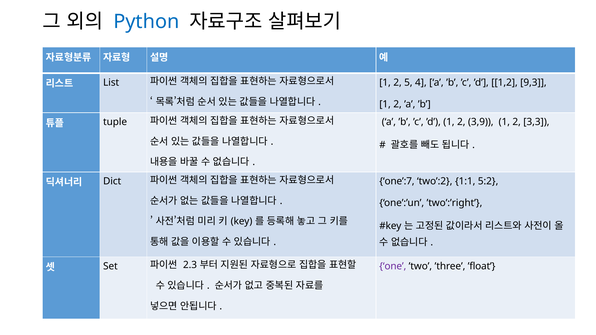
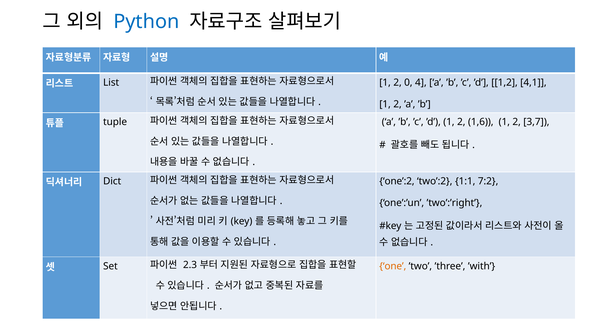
5: 5 -> 0 (408, 82)
9,3: 9,3 -> 4,1 (533, 82)
3,9: 3,9 -> 1,6 (481, 122)
3,3: 3,3 -> 3,7 (536, 122)
one’:7: one’:7 -> one’:2 (397, 181)
5:2: 5:2 -> 7:2 (488, 181)
one colour: purple -> orange (393, 266)
’float: ’float -> ’with (482, 266)
